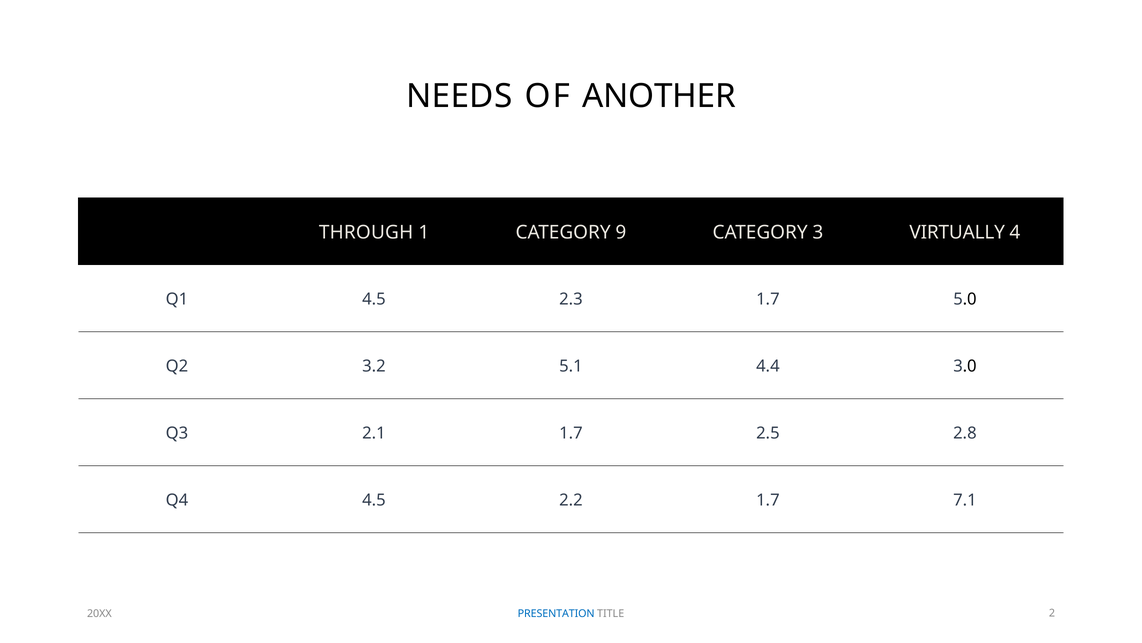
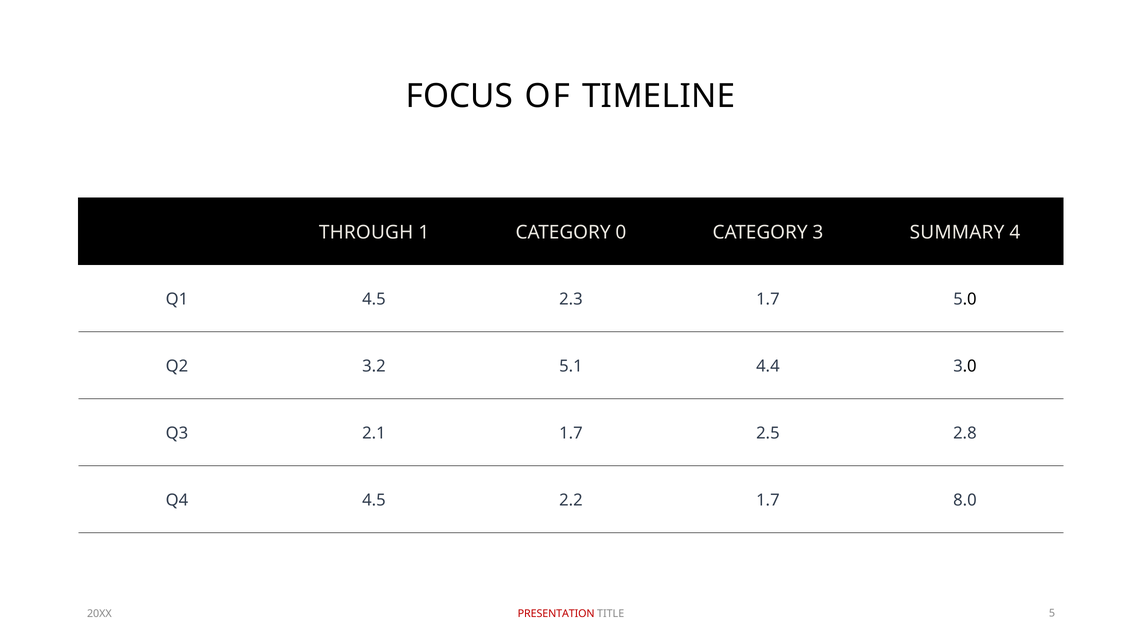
NEEDS: NEEDS -> FOCUS (459, 96)
ANOTHER: ANOTHER -> TIMELINE (659, 96)
9: 9 -> 0 (621, 232)
VIRTUALLY: VIRTUALLY -> SUMMARY (957, 232)
7.1: 7.1 -> 8.0 (965, 500)
PRESENTATION colour: blue -> red (556, 613)
TITLE 2: 2 -> 5 (1052, 612)
